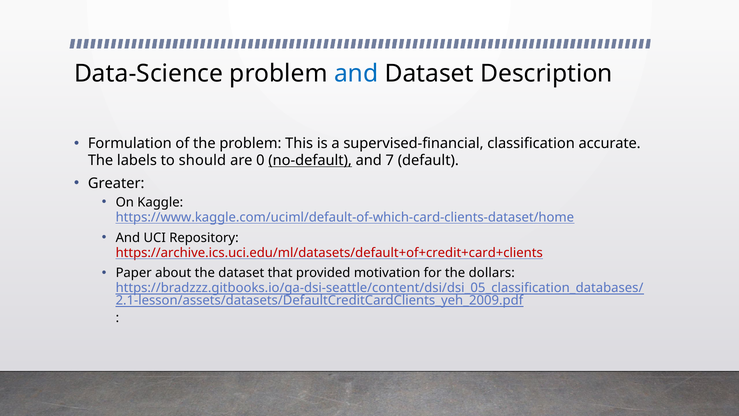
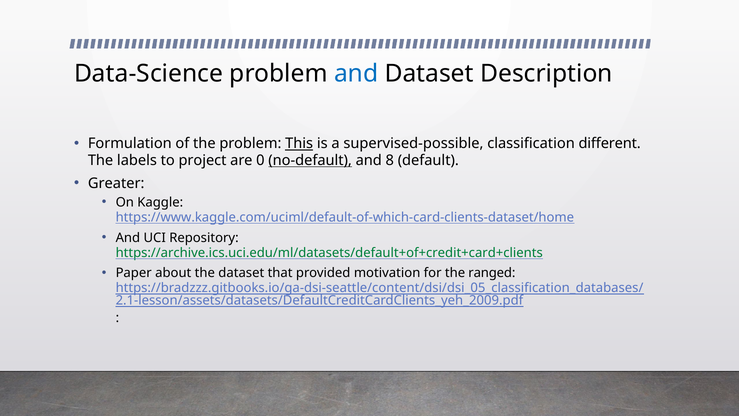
This underline: none -> present (299, 143)
supervised-financial: supervised-financial -> supervised-possible (413, 143)
accurate: accurate -> different (610, 143)
should: should -> project (203, 160)
7: 7 -> 8 (390, 160)
https://archive.ics.uci.edu/ml/datasets/default+of+credit+card+clients colour: red -> green (329, 253)
dollars: dollars -> ranged (492, 273)
